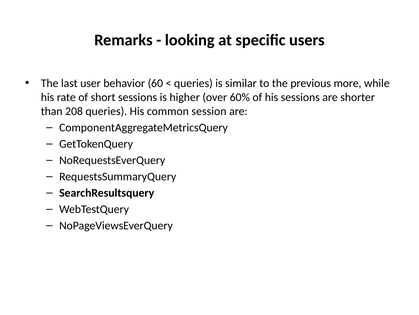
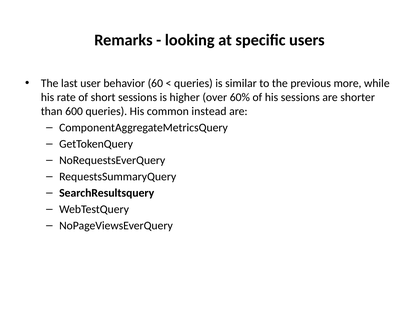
208: 208 -> 600 (74, 111)
session: session -> instead (209, 111)
